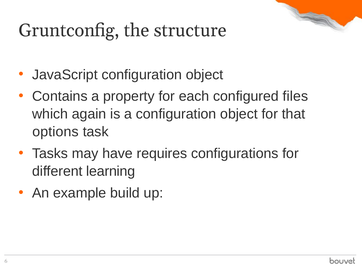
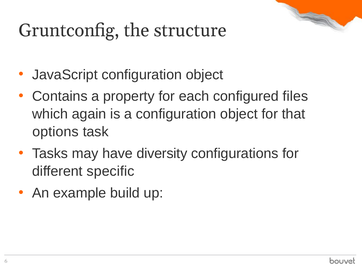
requires: requires -> diversity (162, 154)
learning: learning -> specific (111, 172)
